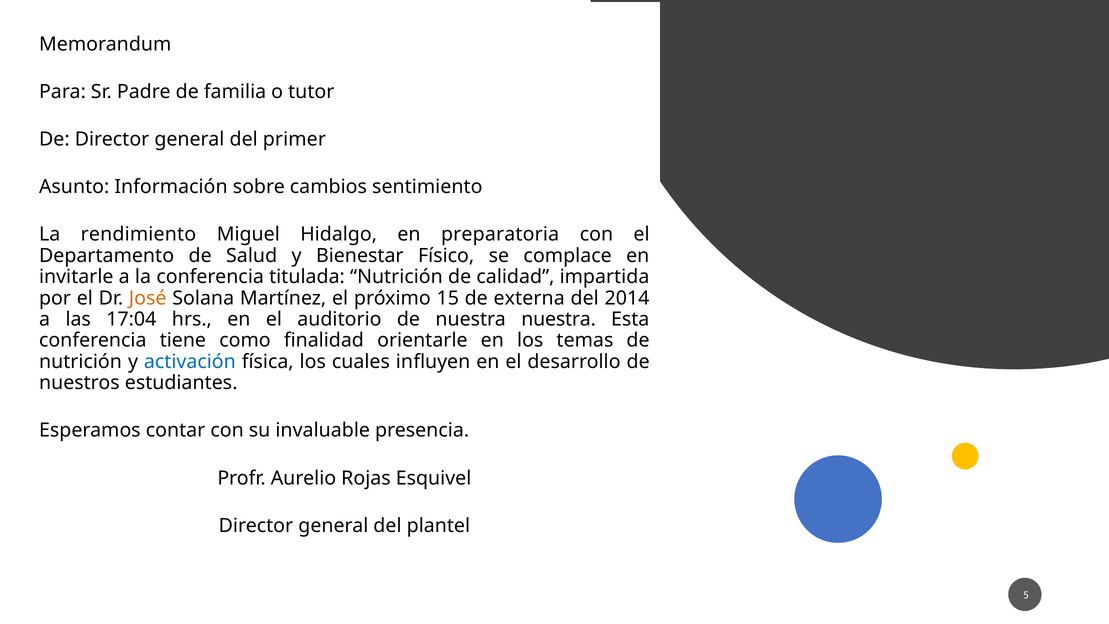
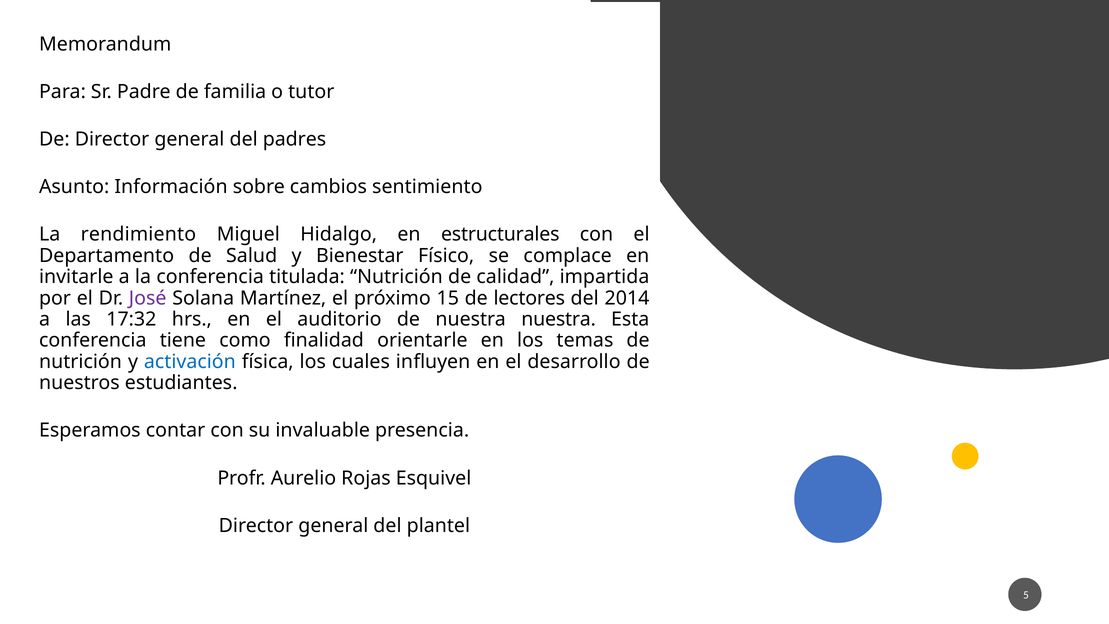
primer: primer -> padres (294, 139)
preparatoria: preparatoria -> estructurales (500, 234)
José colour: orange -> purple (148, 298)
externa: externa -> lectores (529, 298)
17:04: 17:04 -> 17:32 (131, 319)
